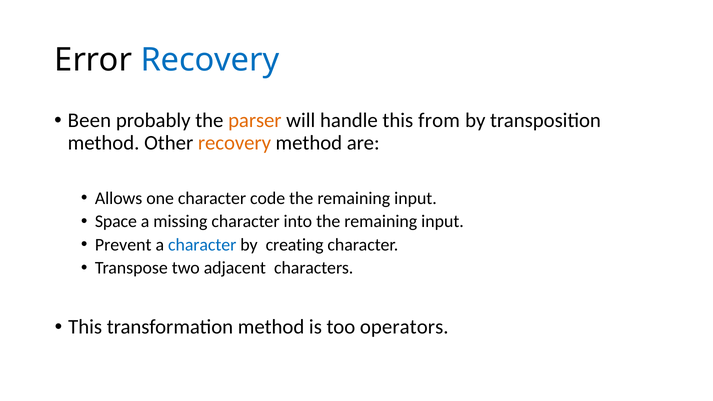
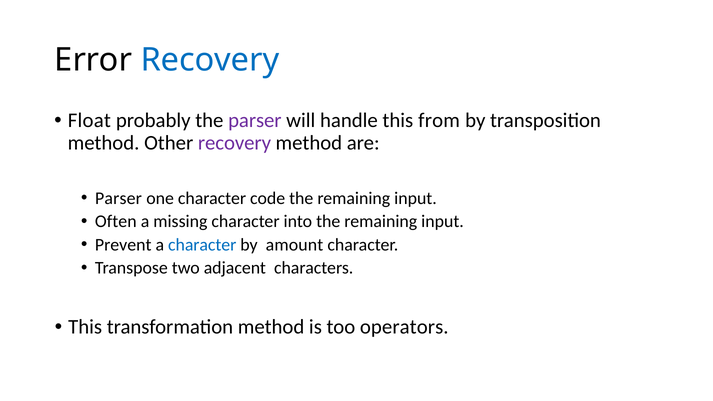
Been: Been -> Float (89, 121)
parser colour: orange -> purple (255, 121)
recovery colour: orange -> purple (234, 143)
Allows: Allows -> Parser (118, 198)
Space: Space -> Often (116, 221)
creating: creating -> amount (295, 245)
